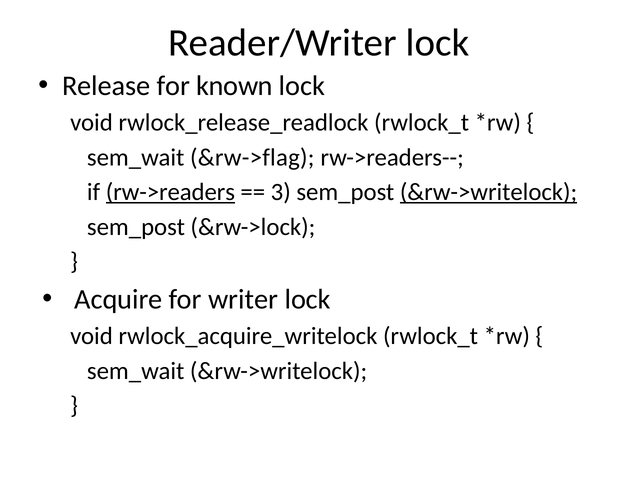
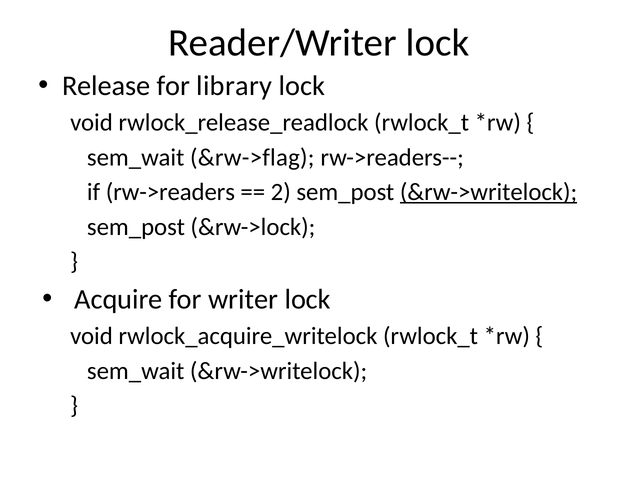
known: known -> library (234, 86)
rw->readers underline: present -> none (170, 192)
3: 3 -> 2 (281, 192)
